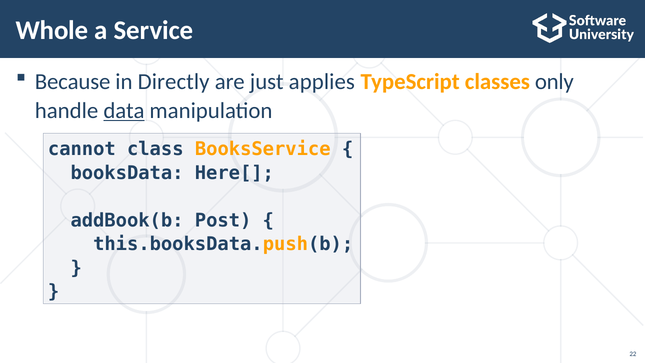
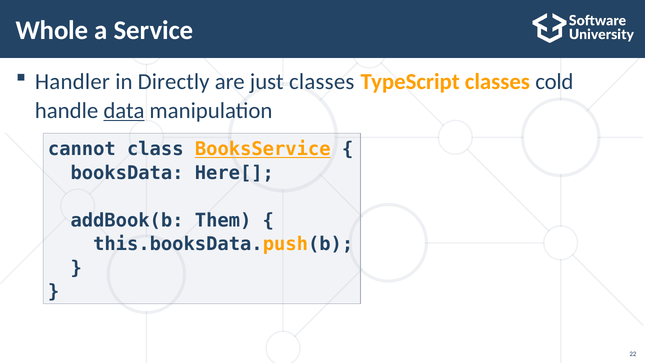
Because: Because -> Handler (72, 82)
just applies: applies -> classes (322, 82)
only: only -> cold (554, 82)
BooksService underline: none -> present (263, 149)
Post: Post -> Them (223, 220)
